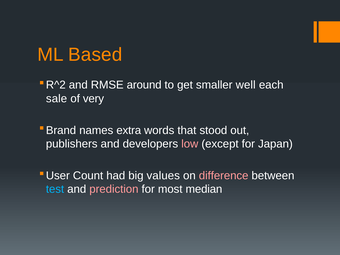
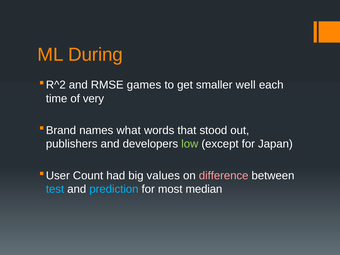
Based: Based -> During (95, 55)
around: around -> games (144, 85)
sale: sale -> time (57, 99)
extra: extra -> what (129, 130)
low colour: pink -> light green (190, 144)
prediction colour: pink -> light blue (114, 189)
